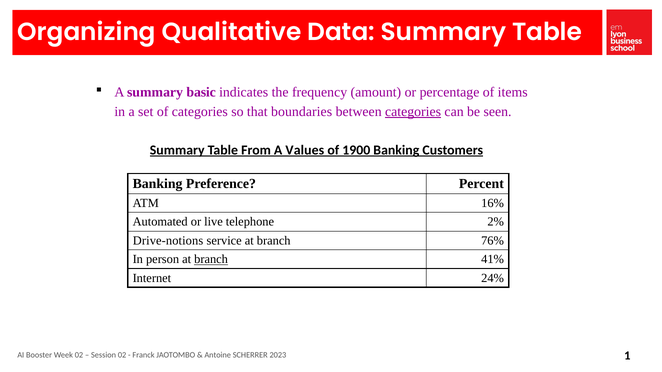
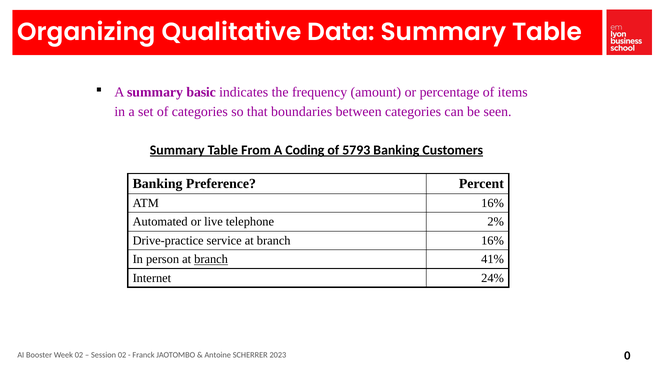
categories underline: present -> none (413, 112)
Values: Values -> Coding (305, 150)
1900: 1900 -> 5793 (356, 150)
Drive-notions: Drive-notions -> Drive-practice (168, 241)
branch 76%: 76% -> 16% (493, 241)
1: 1 -> 0 (627, 356)
